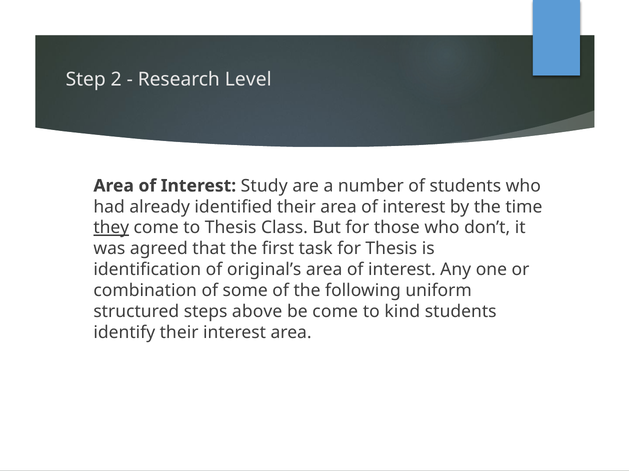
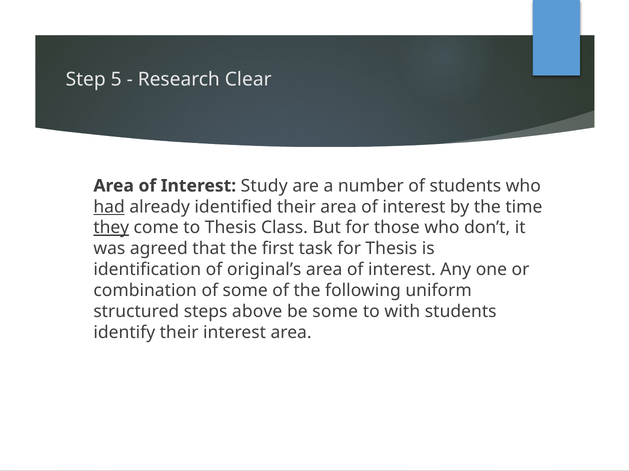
2: 2 -> 5 (116, 80)
Level: Level -> Clear (248, 80)
had underline: none -> present (109, 207)
be come: come -> some (335, 312)
kind: kind -> with (402, 312)
